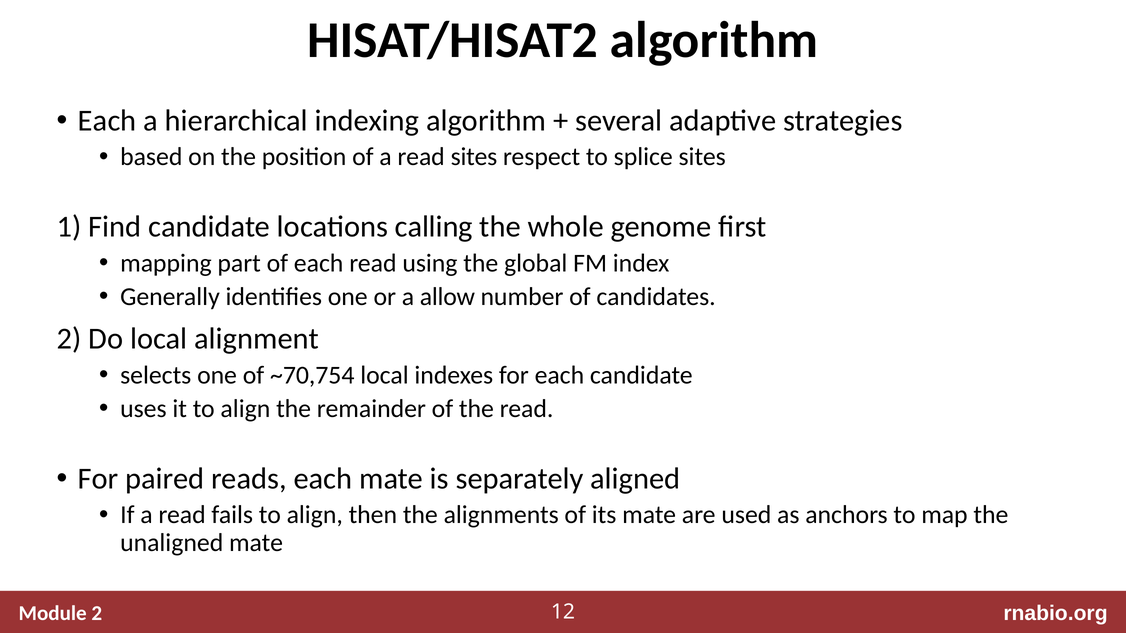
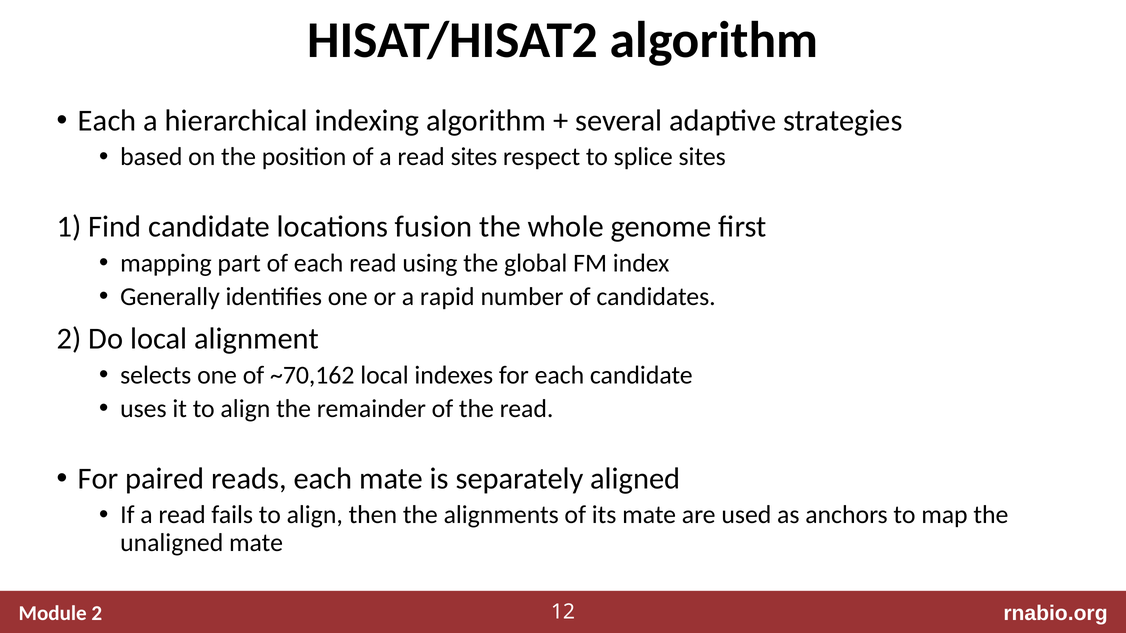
calling: calling -> fusion (434, 227)
allow: allow -> rapid (447, 297)
~70,754: ~70,754 -> ~70,162 (312, 375)
